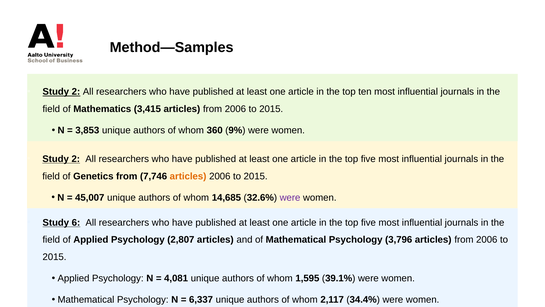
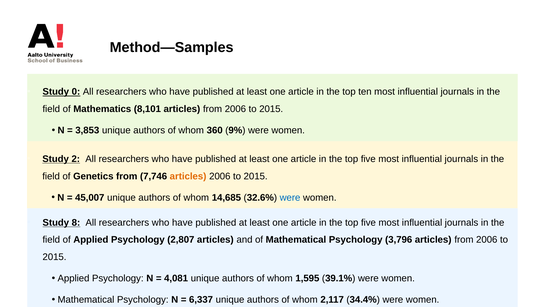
2: 2 -> 0 (76, 92)
3,415: 3,415 -> 8,101 (147, 109)
were colour: purple -> blue (290, 197)
6: 6 -> 8 (76, 222)
